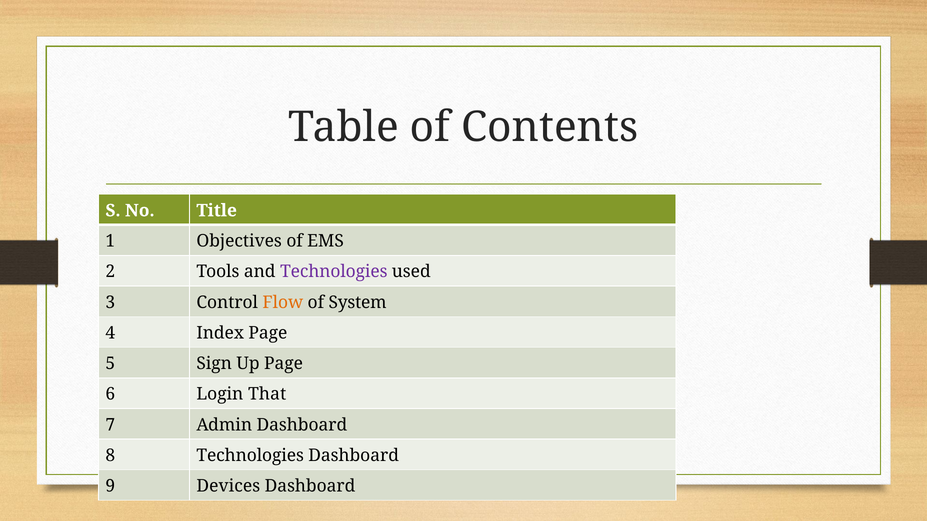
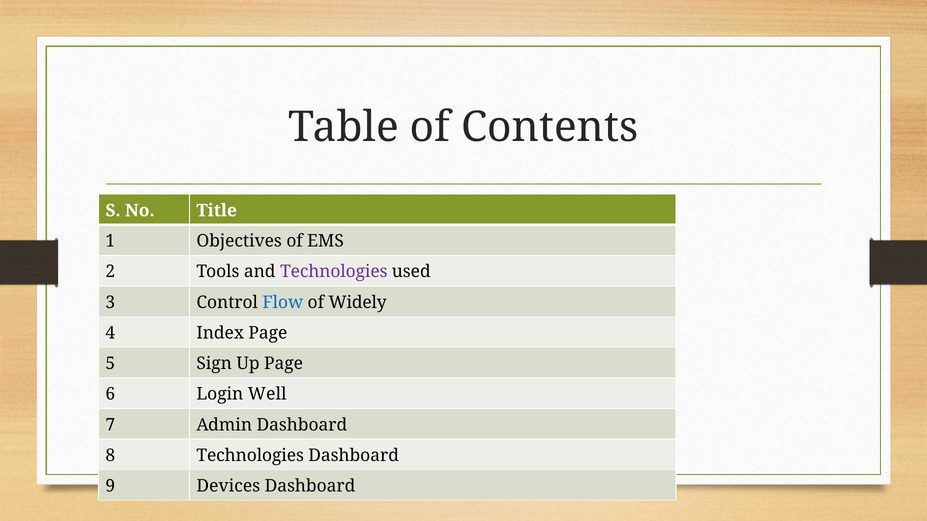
Flow colour: orange -> blue (283, 303)
System: System -> Widely (358, 303)
That: That -> Well (267, 394)
